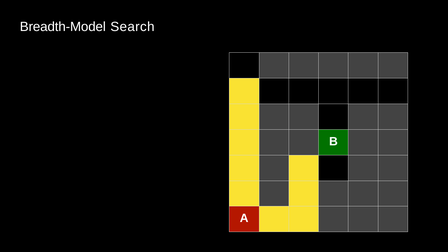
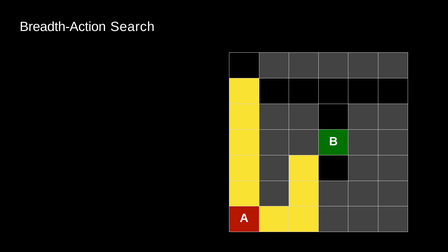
Breadth-Model: Breadth-Model -> Breadth-Action (63, 27)
